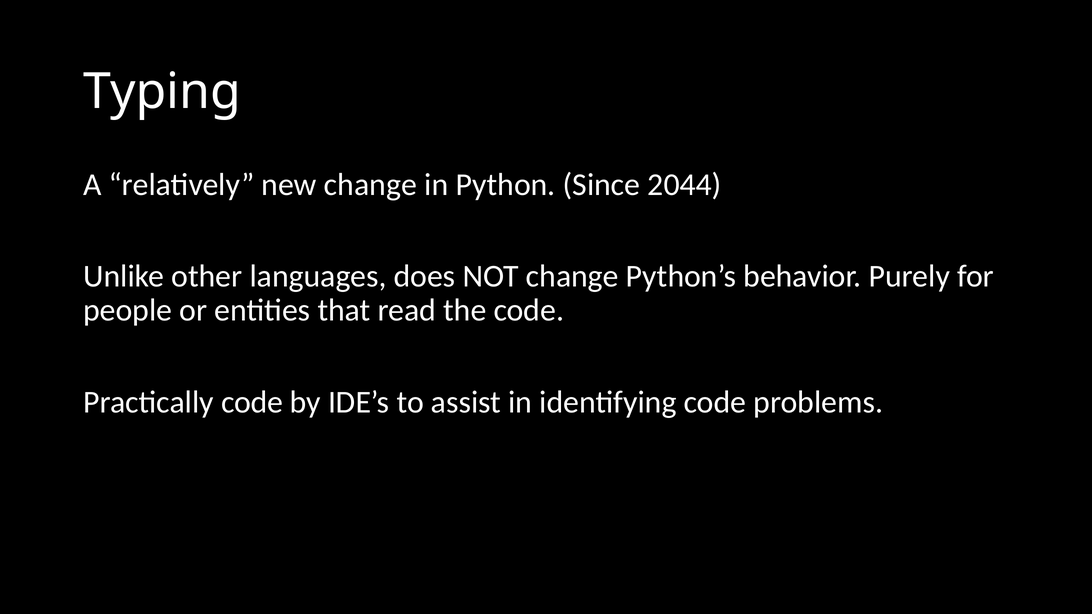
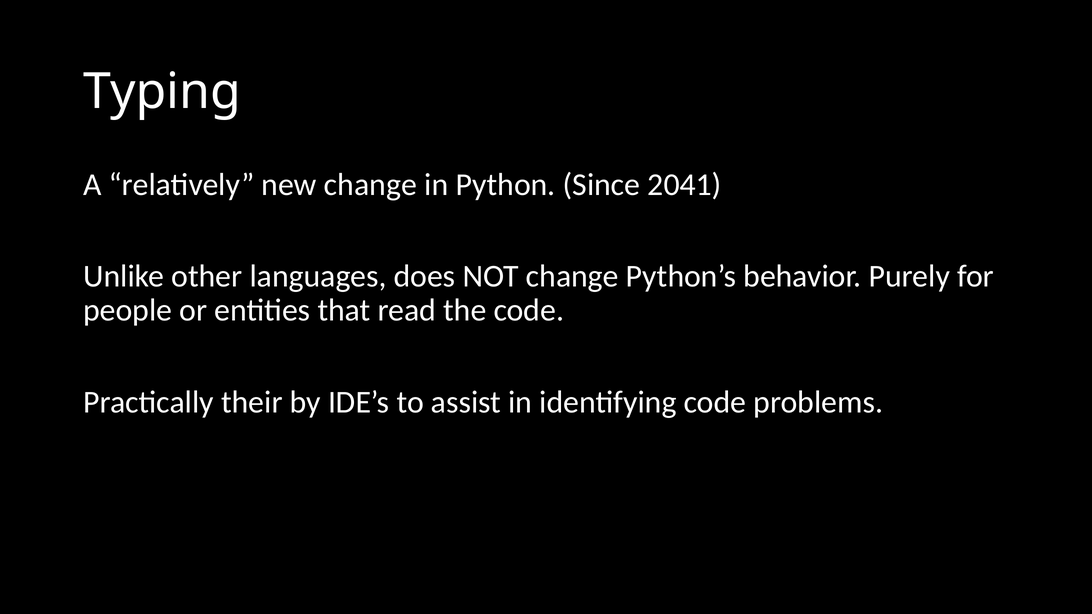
2044: 2044 -> 2041 (684, 185)
Practically code: code -> their (252, 402)
